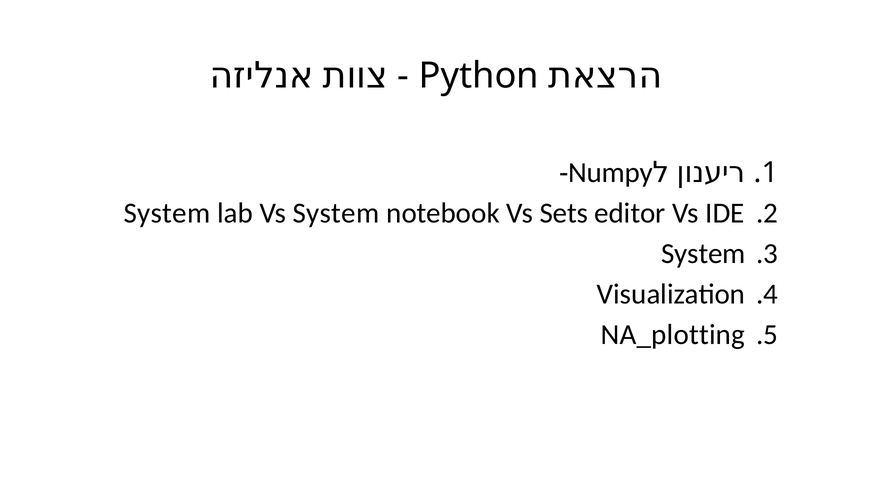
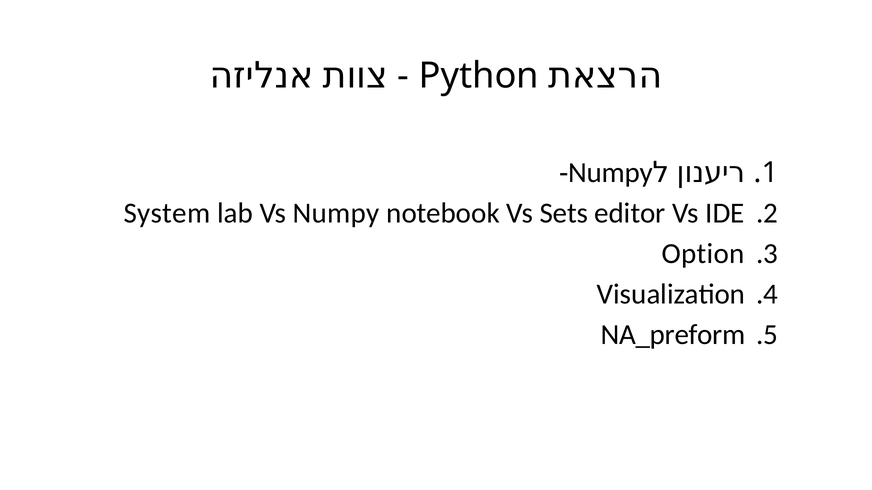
Vs System: System -> Numpy (336, 213)
System: System -> Option (703, 254)
NA_plotting: NA_plotting -> NA_preform (673, 335)
